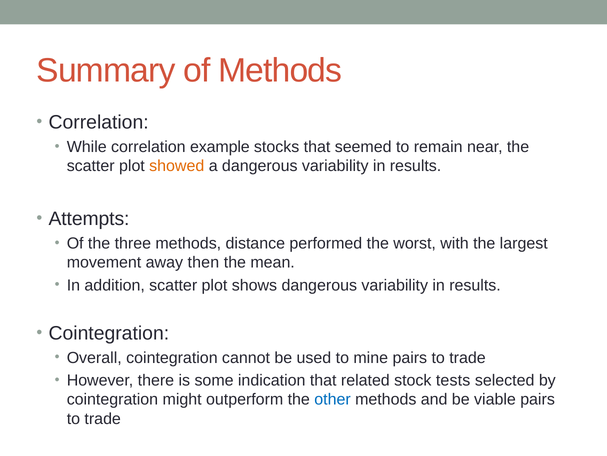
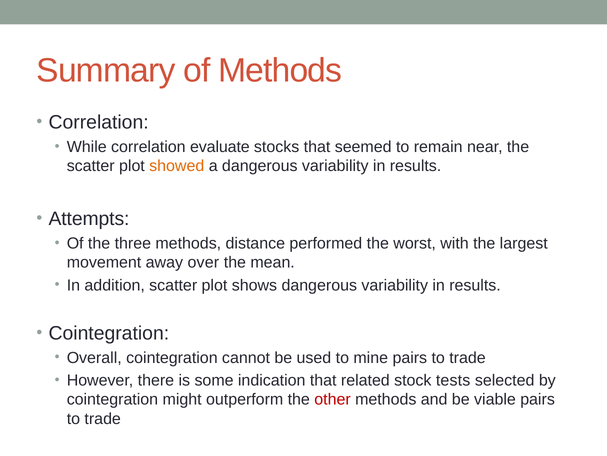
example: example -> evaluate (220, 147)
then: then -> over (203, 262)
other colour: blue -> red (333, 399)
